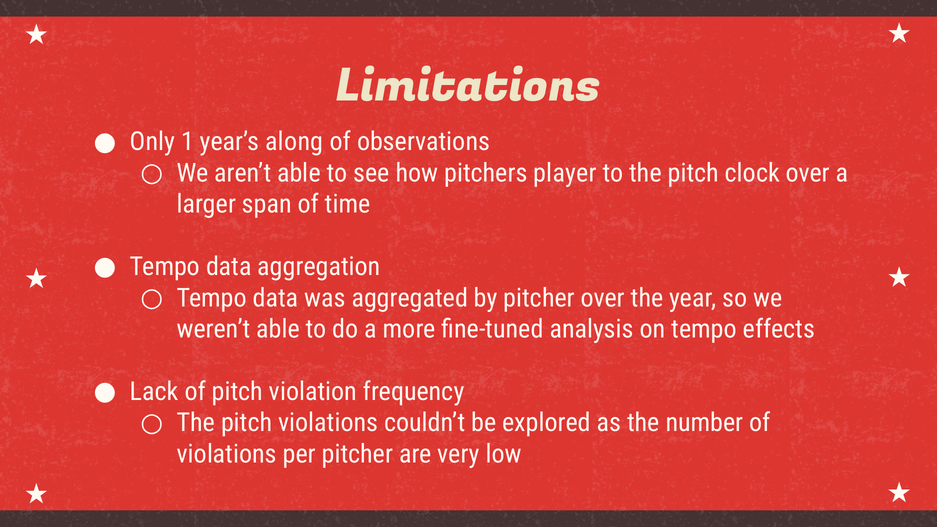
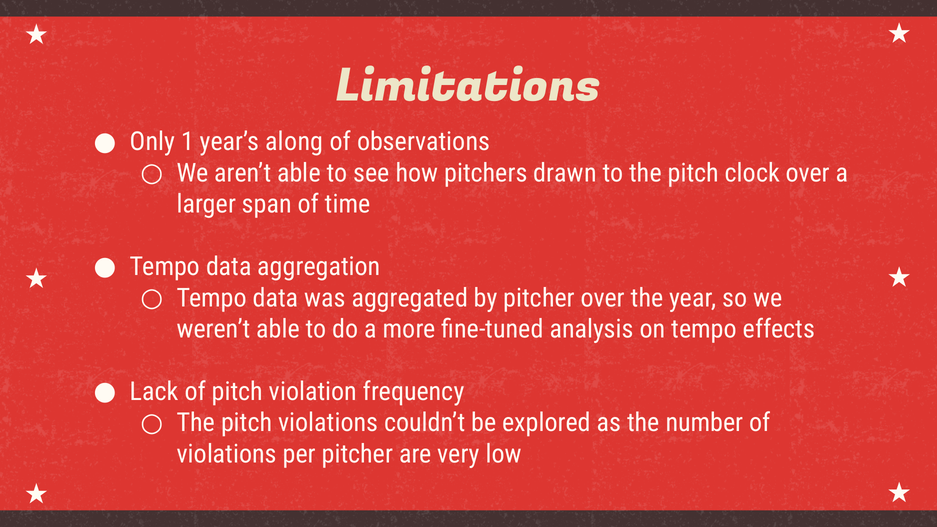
player: player -> drawn (565, 173)
